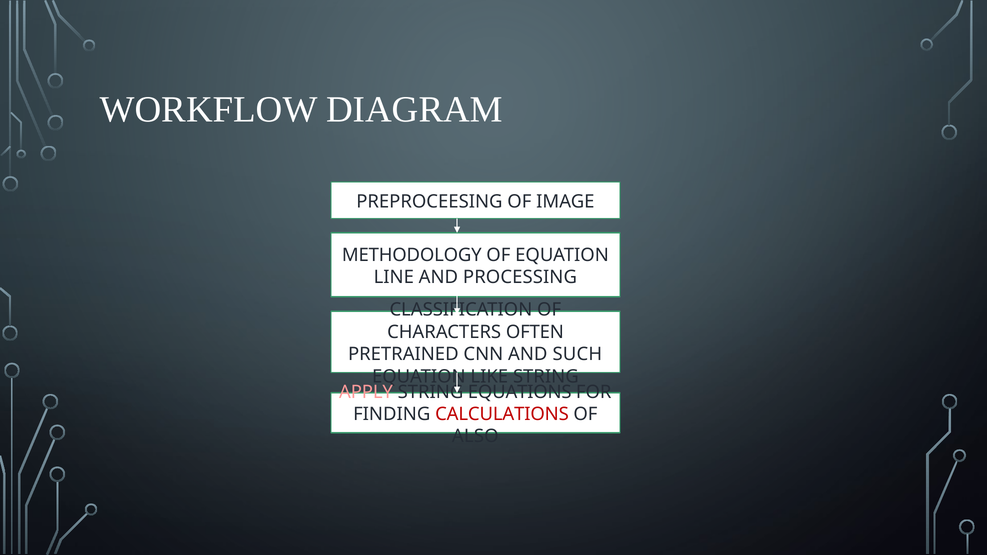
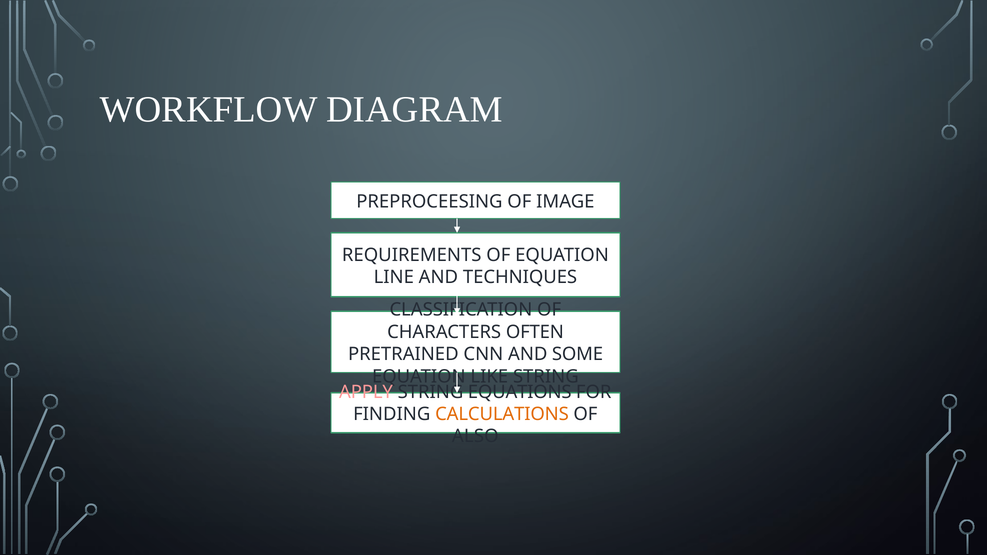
METHODOLOGY: METHODOLOGY -> REQUIREMENTS (412, 255)
PROCESSING: PROCESSING -> TECHNIQUES (520, 277)
SUCH: SUCH -> SOME (578, 354)
CALCULATIONS colour: red -> orange (502, 414)
